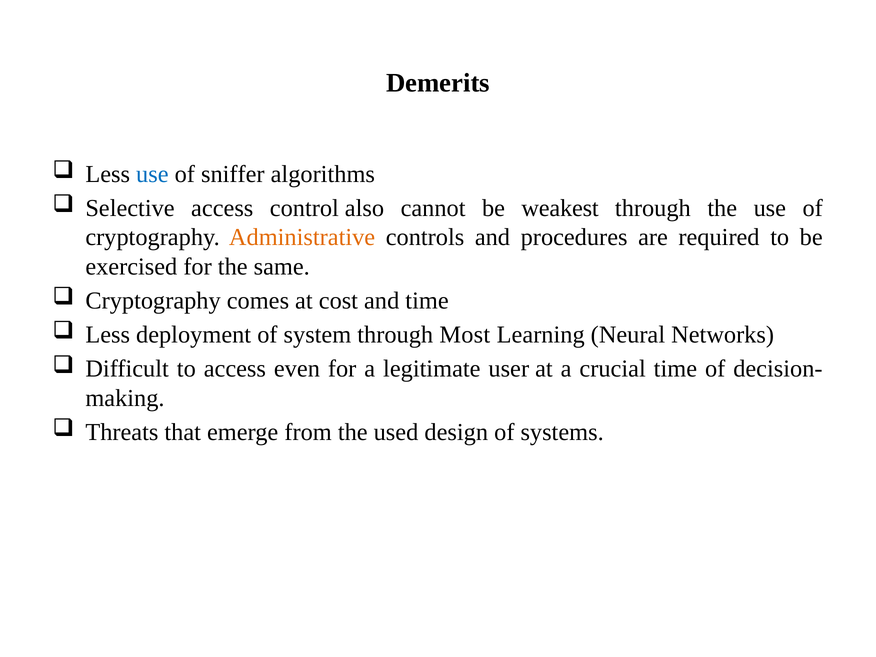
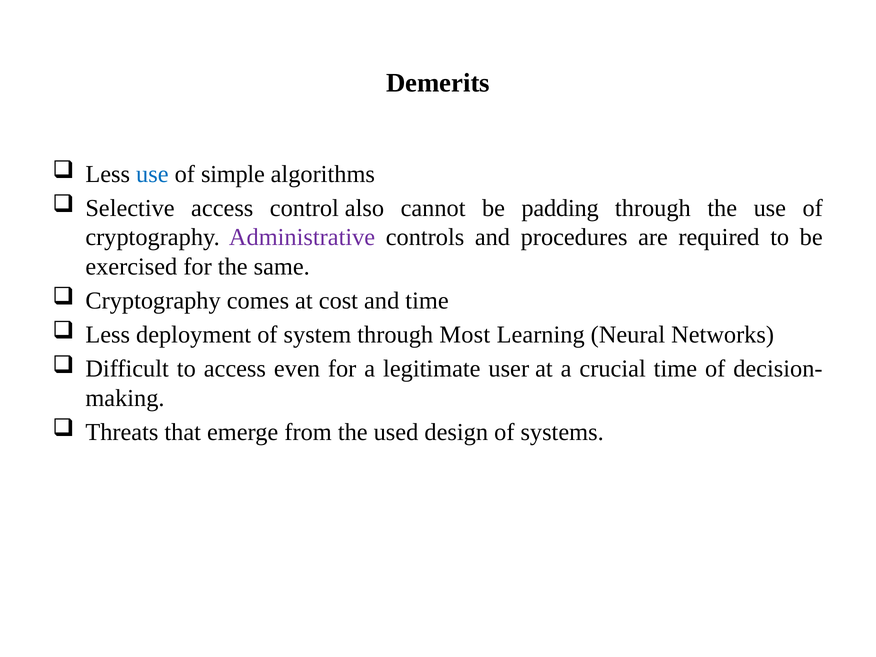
sniffer: sniffer -> simple (233, 174)
weakest: weakest -> padding (560, 208)
Administrative colour: orange -> purple (302, 237)
